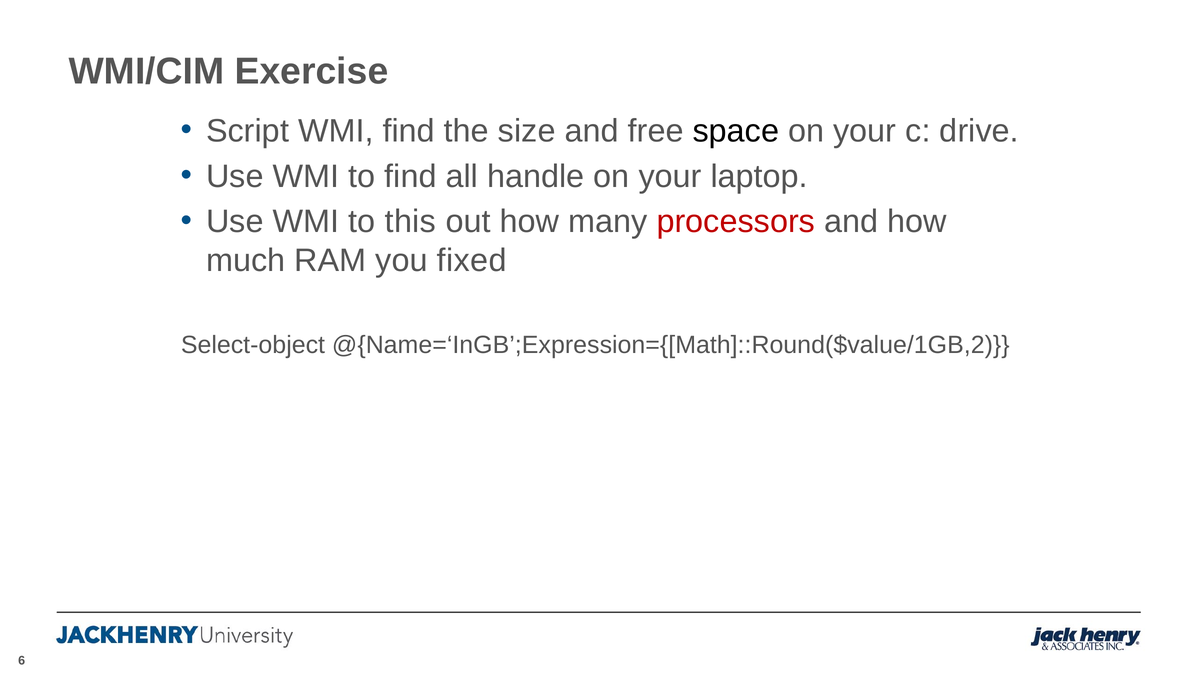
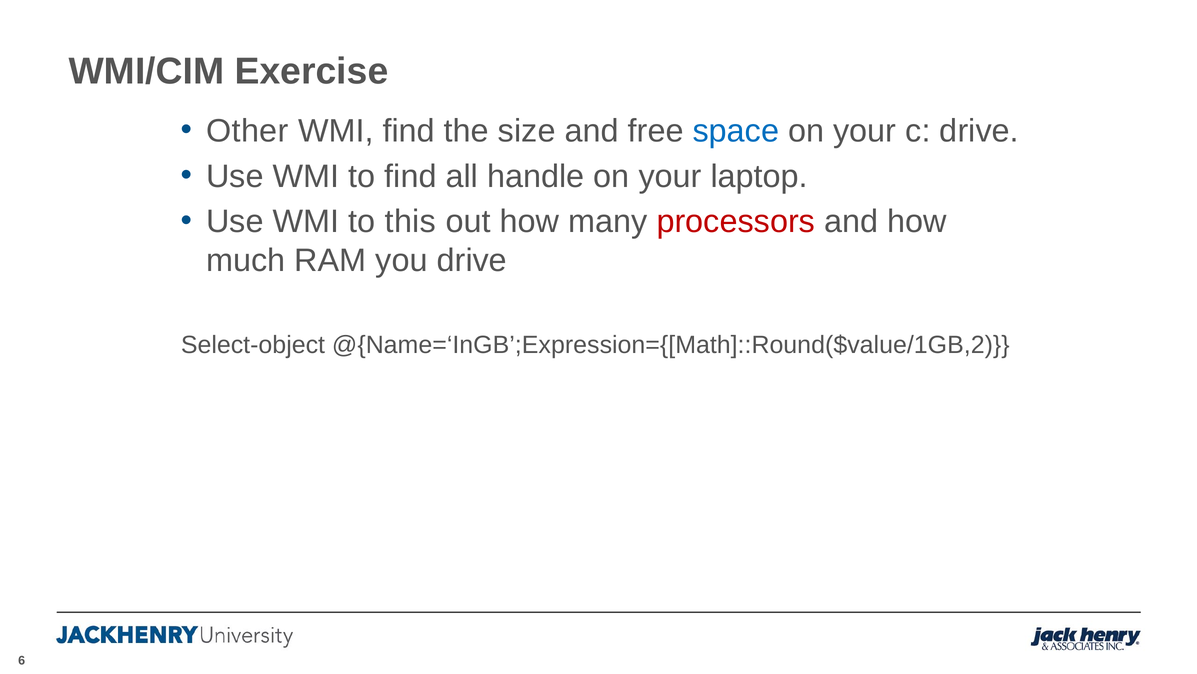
Script: Script -> Other (247, 131)
space colour: black -> blue (736, 131)
you fixed: fixed -> drive (472, 260)
